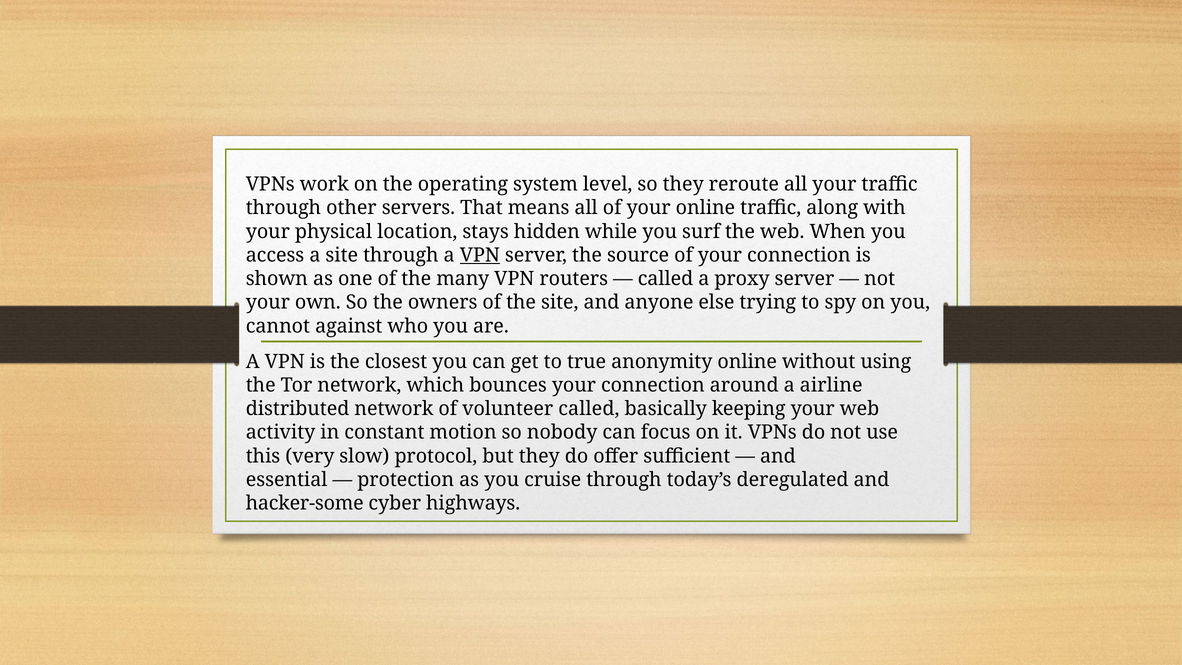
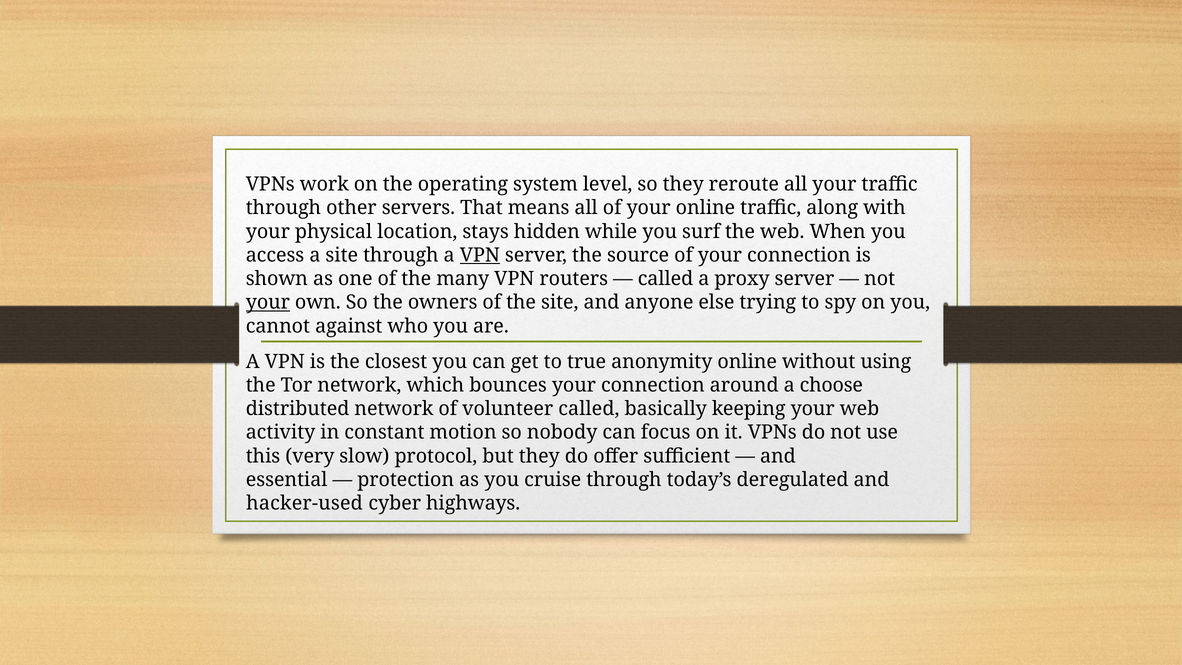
your underline: none -> present (268, 302)
airline: airline -> choose (831, 385)
hacker-some: hacker-some -> hacker-used (305, 503)
